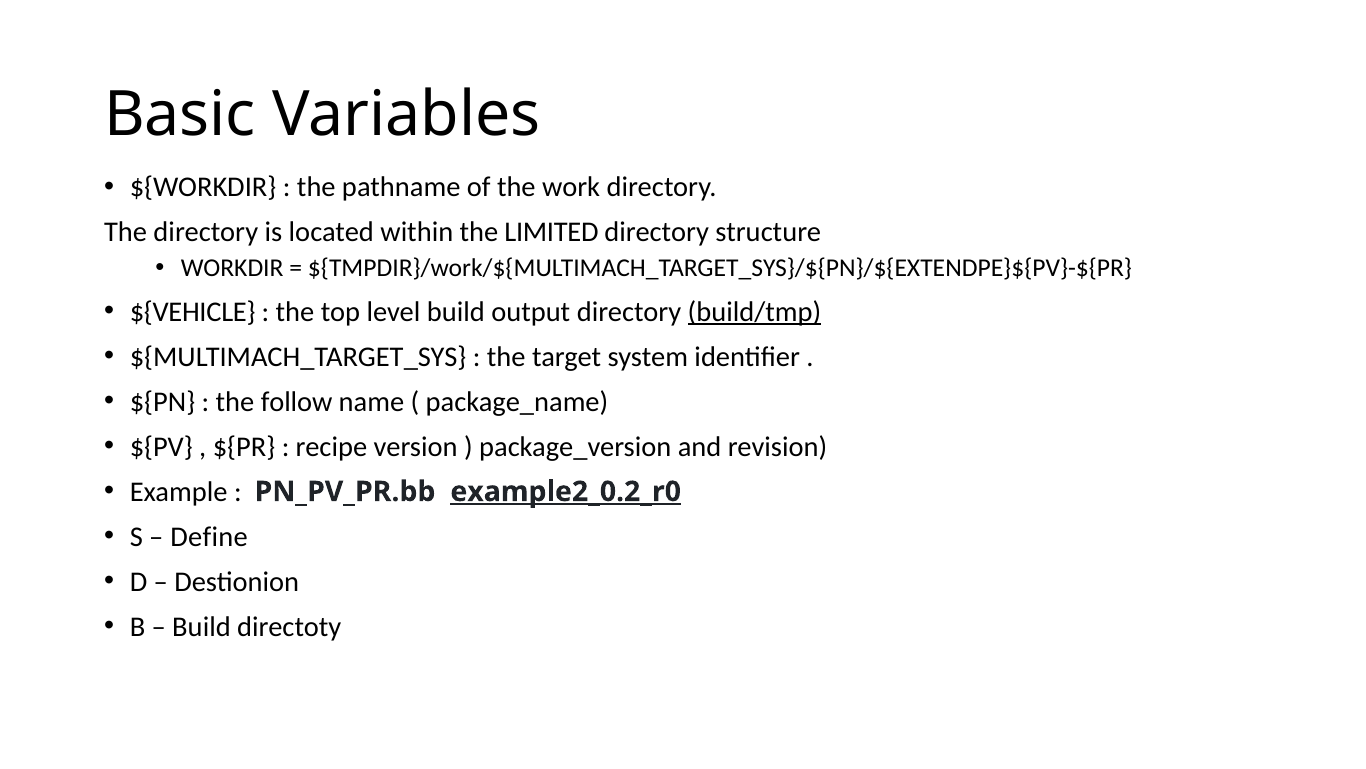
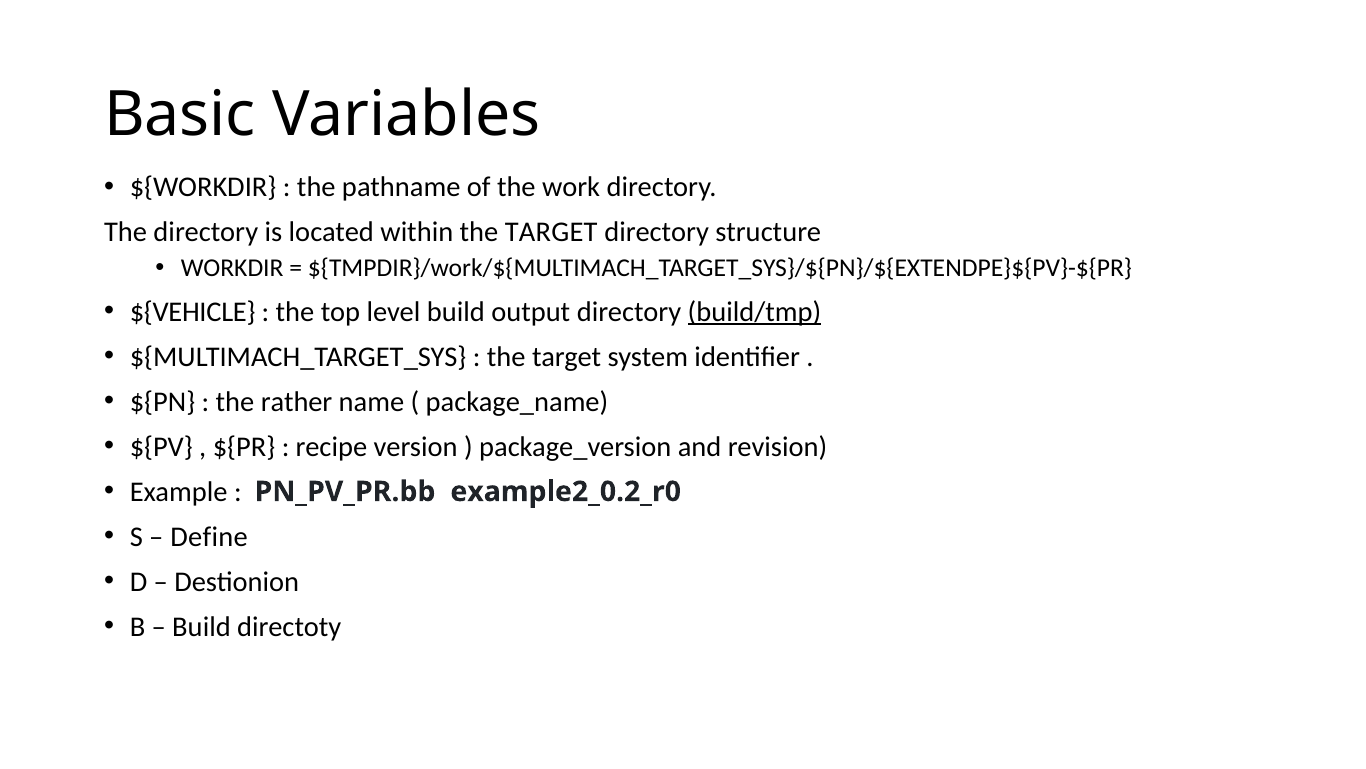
within the LIMITED: LIMITED -> TARGET (551, 232)
follow: follow -> rather (297, 401)
example2_0.2_r0 underline: present -> none (566, 491)
